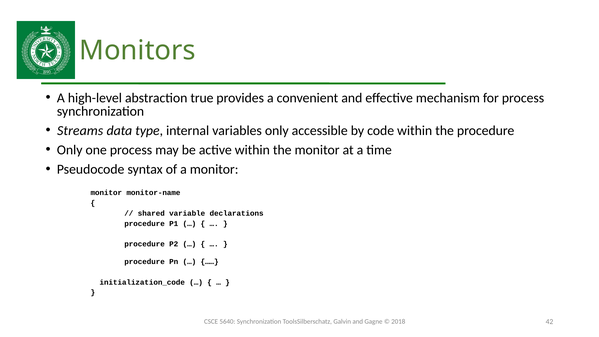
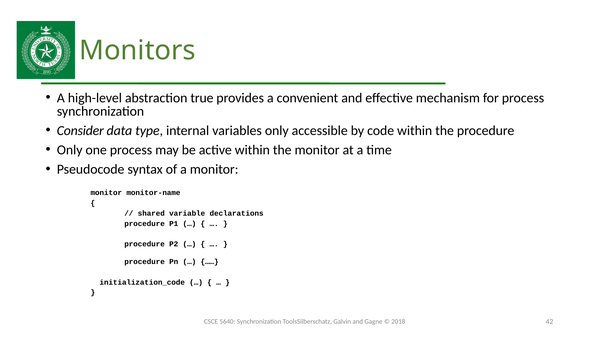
Streams: Streams -> Consider (80, 131)
